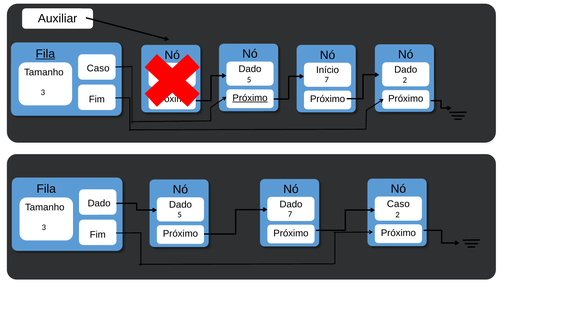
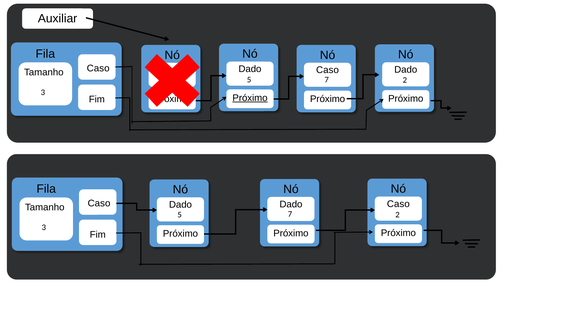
Fila underline: present -> none (45, 54)
Início: Início -> Caso (328, 70)
Dado: Dado -> Caso (99, 204)
